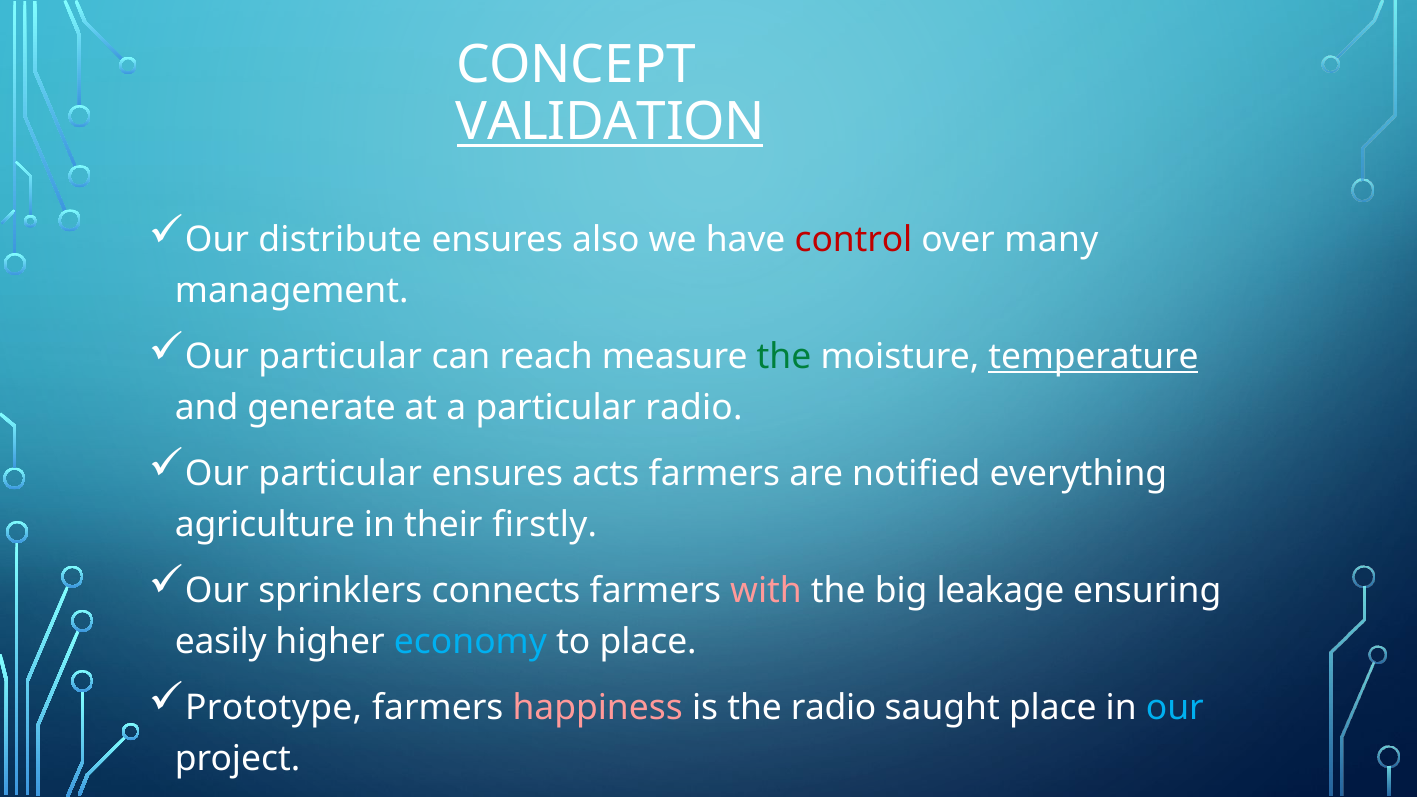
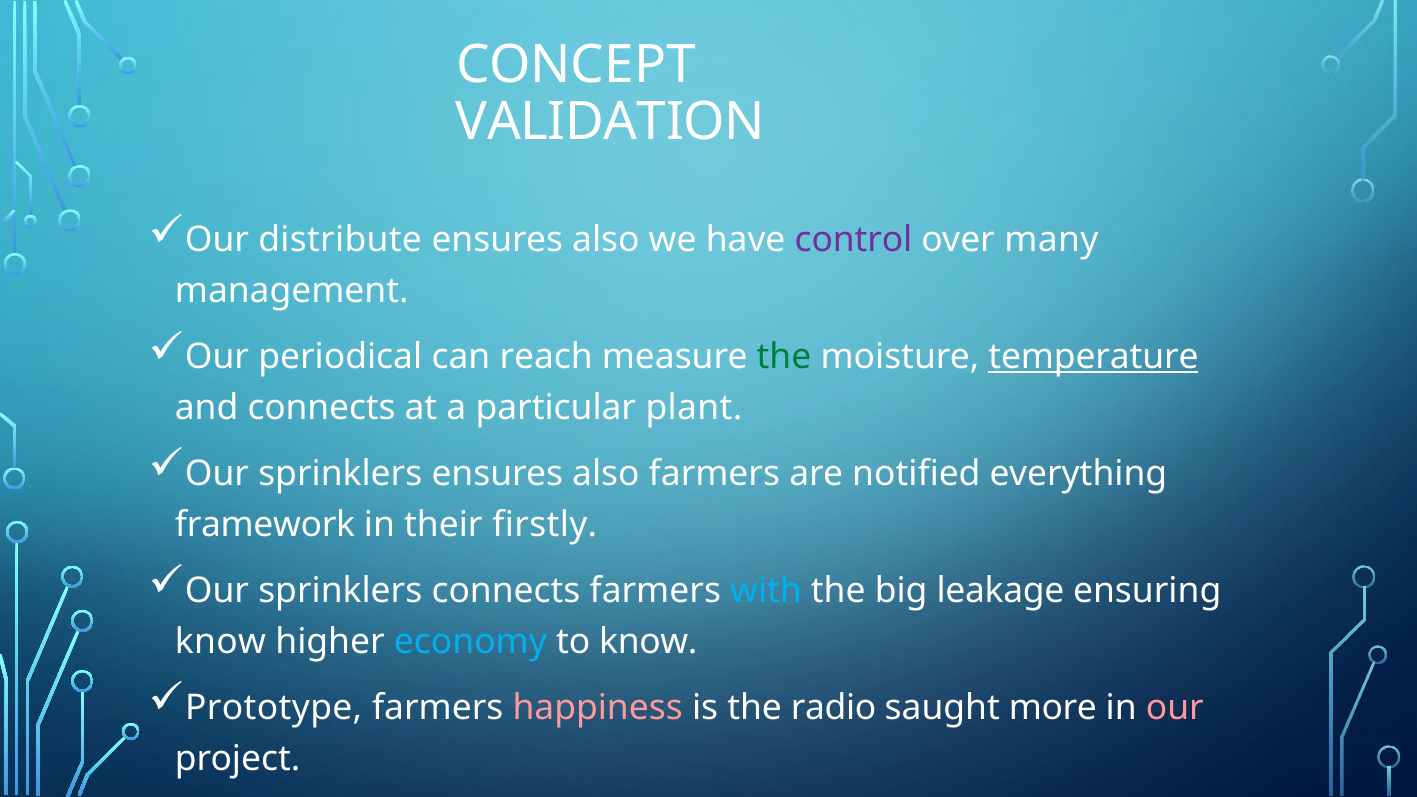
VALIDATION underline: present -> none (610, 122)
control colour: red -> purple (854, 240)
particular: particular -> periodical (340, 357)
and generate: generate -> connects (322, 408)
particular radio: radio -> plant (694, 408)
particular: particular -> sprinklers (340, 474)
acts: acts -> also (606, 474)
agriculture: agriculture -> framework (265, 525)
with colour: pink -> light blue (766, 591)
easily: easily -> know (220, 642)
to place: place -> know (648, 642)
saught place: place -> more (1053, 707)
our colour: light blue -> pink (1175, 707)
